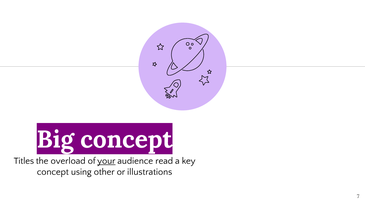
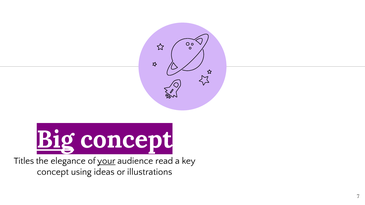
Big underline: none -> present (55, 140)
overload: overload -> elegance (68, 161)
other: other -> ideas (104, 172)
